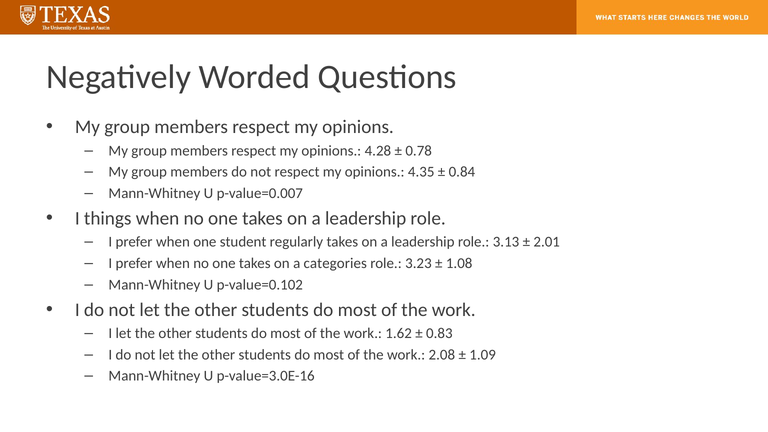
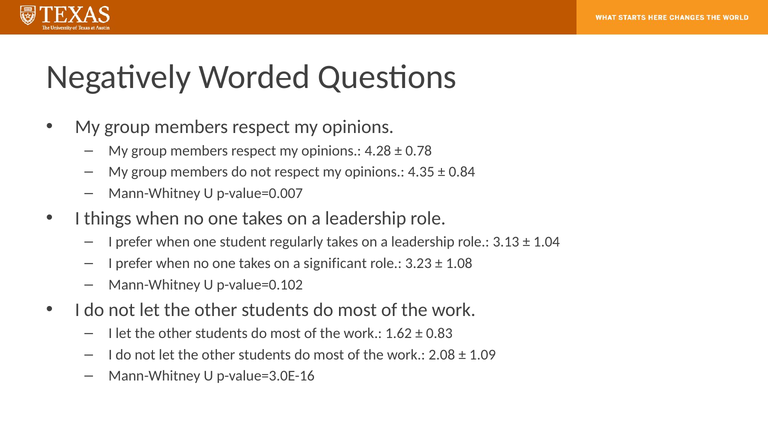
2.01: 2.01 -> 1.04 (547, 242)
categories: categories -> significant (335, 263)
